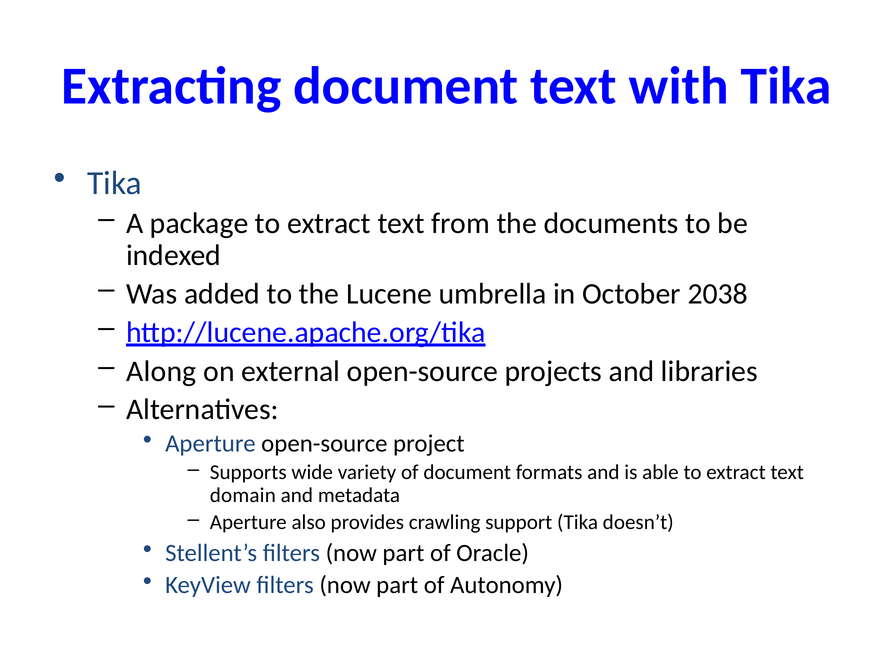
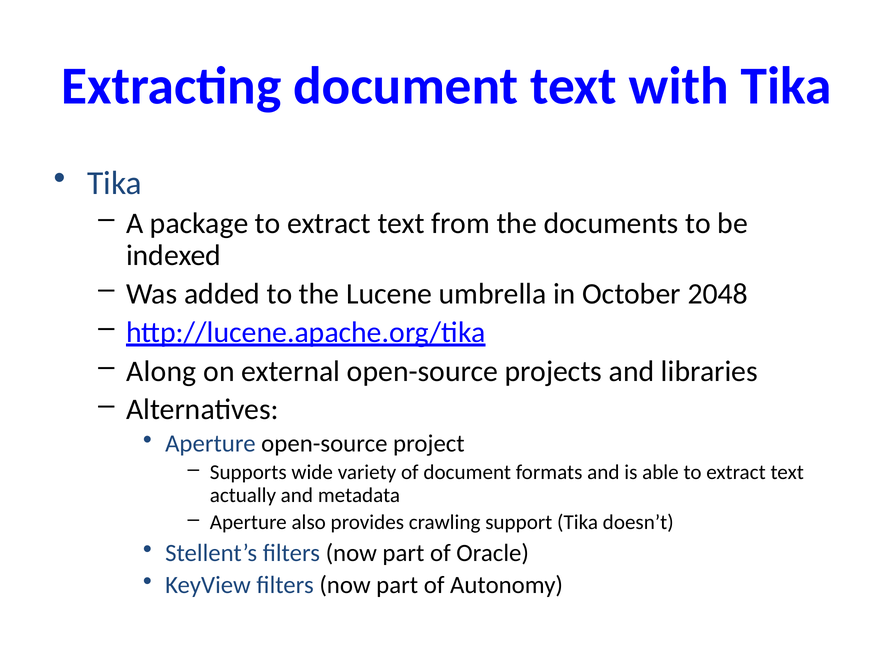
2038: 2038 -> 2048 (718, 294)
domain: domain -> actually (243, 495)
